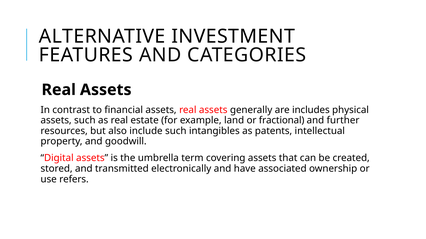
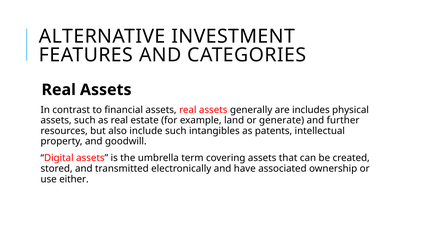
fractional: fractional -> generate (282, 121)
refers: refers -> either (74, 180)
